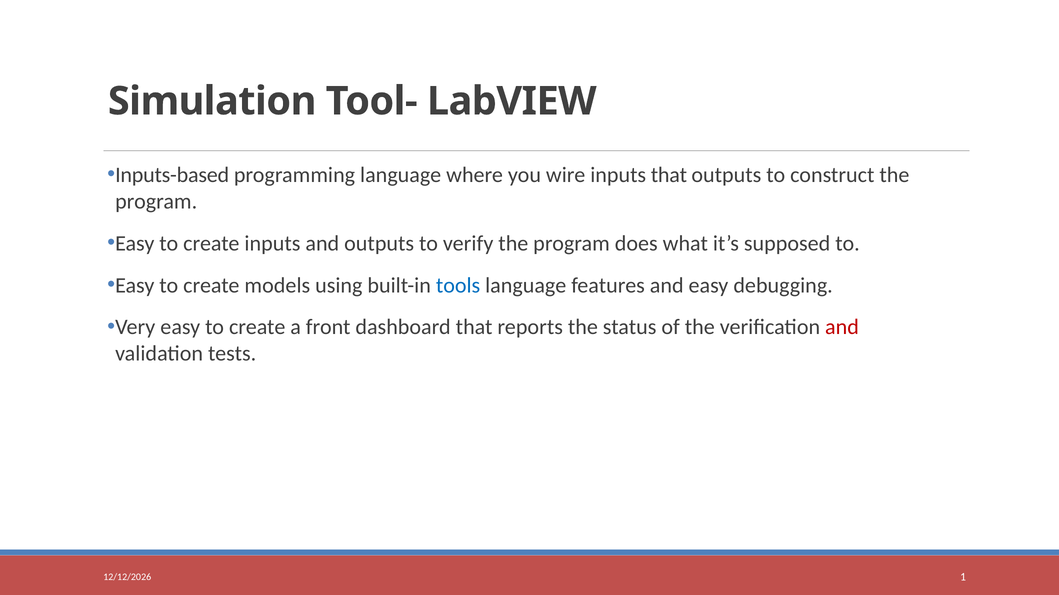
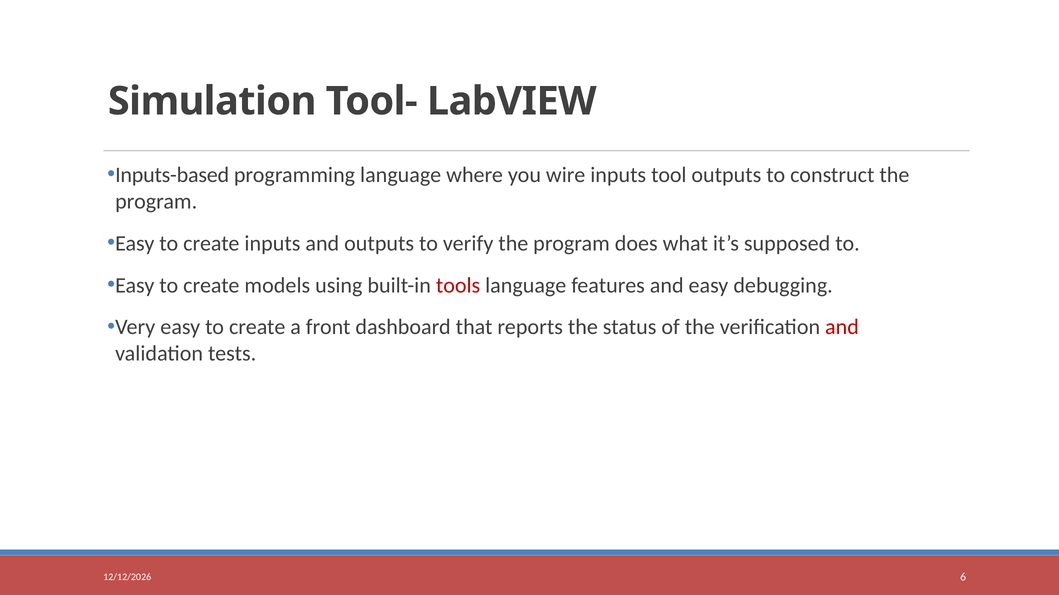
inputs that: that -> tool (669, 175)
tools colour: blue -> red (458, 286)
1: 1 -> 6 (963, 578)
